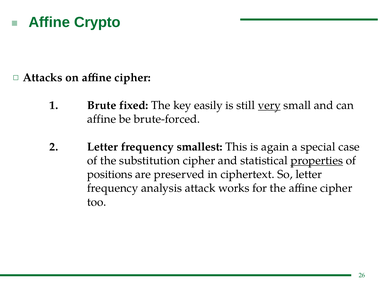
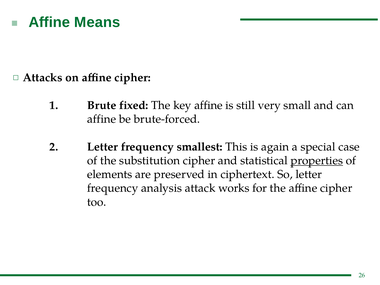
Crypto: Crypto -> Means (97, 22)
key easily: easily -> affine (208, 105)
very underline: present -> none (269, 105)
positions: positions -> elements (110, 175)
